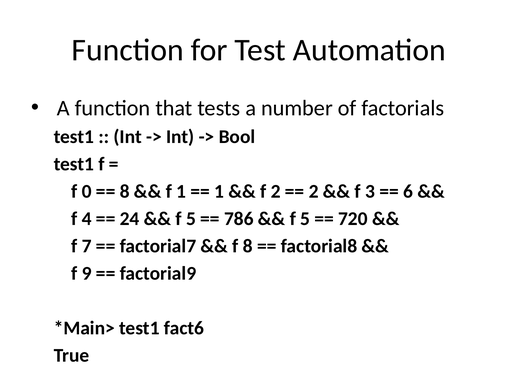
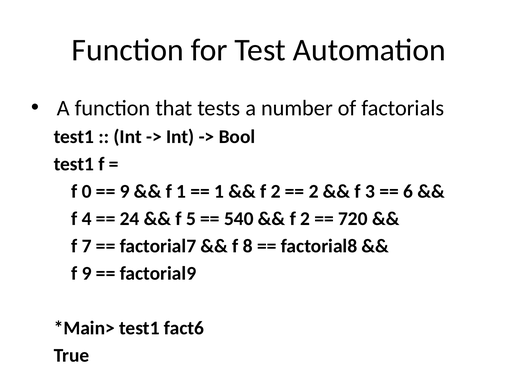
8: 8 -> 9 (125, 192)
786: 786 -> 540 (239, 219)
5: 5 -> 2 (305, 219)
